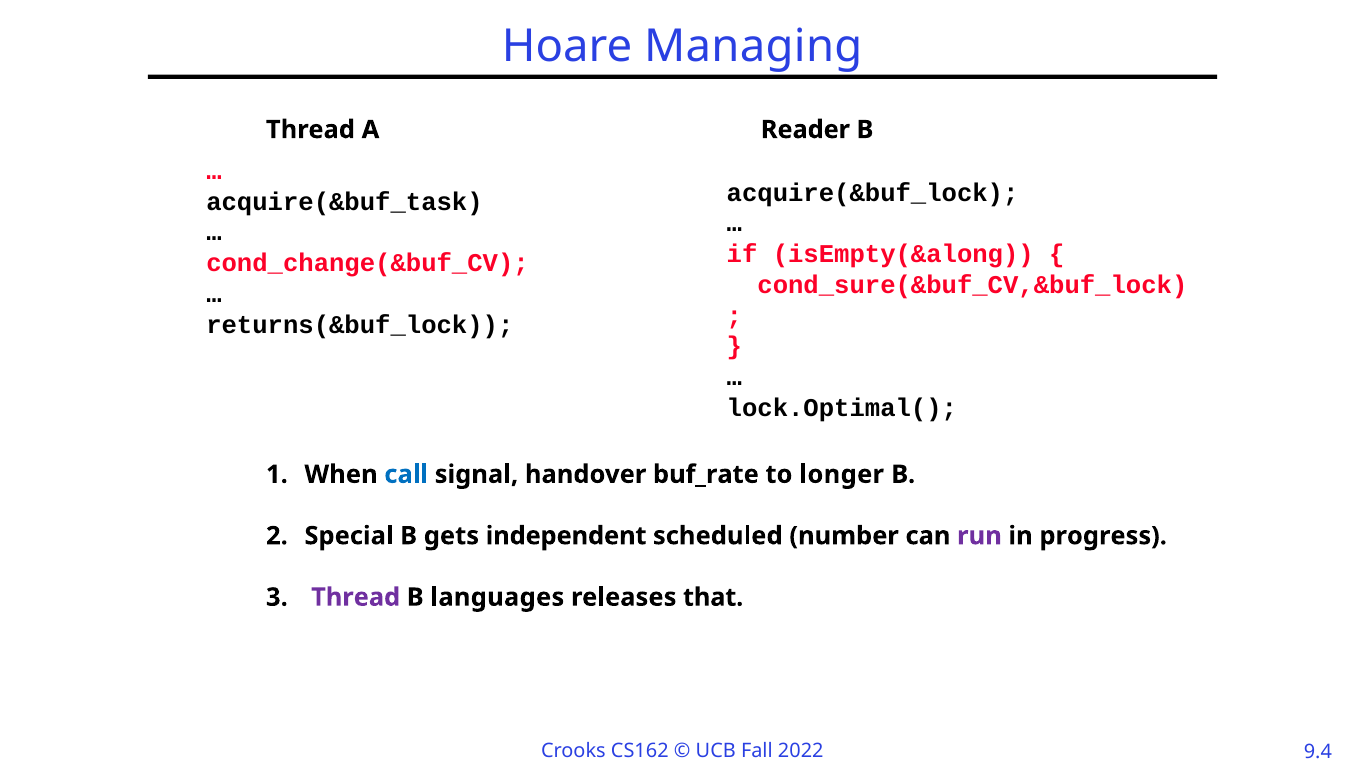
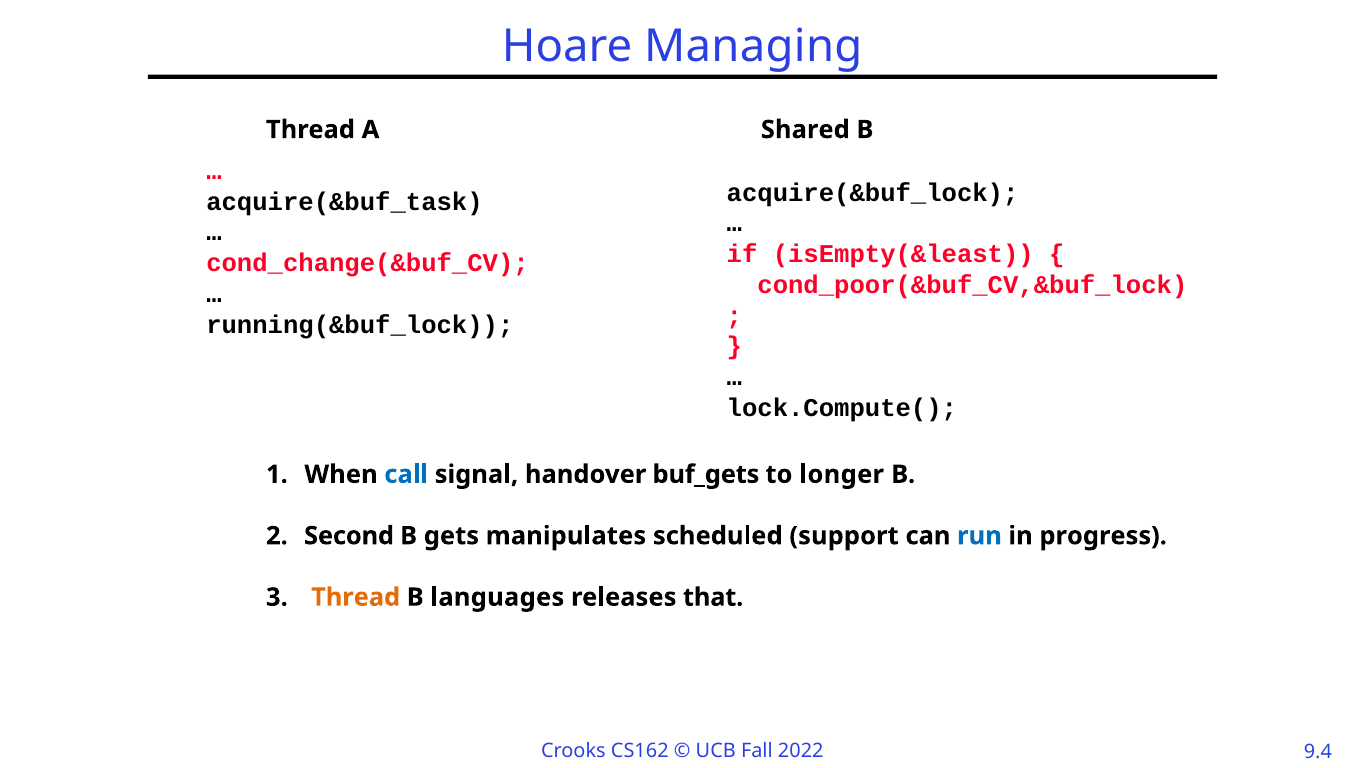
Reader: Reader -> Shared (805, 130)
isEmpty(&along: isEmpty(&along -> isEmpty(&least (903, 254)
cond_sure(&buf_CV,&buf_lock: cond_sure(&buf_CV,&buf_lock -> cond_poor(&buf_CV,&buf_lock (972, 285)
returns(&buf_lock: returns(&buf_lock -> running(&buf_lock (360, 325)
lock.Optimal(: lock.Optimal( -> lock.Compute( (842, 408)
buf_rate: buf_rate -> buf_gets (706, 474)
Special: Special -> Second (349, 536)
independent: independent -> manipulates (566, 536)
number: number -> support (844, 536)
run colour: purple -> blue (979, 536)
Thread colour: purple -> orange (356, 597)
